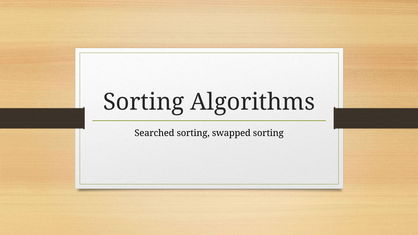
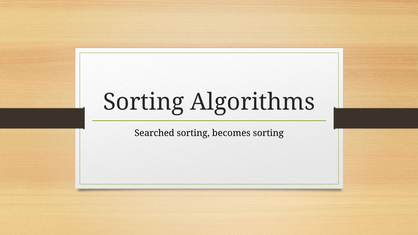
swapped: swapped -> becomes (231, 133)
